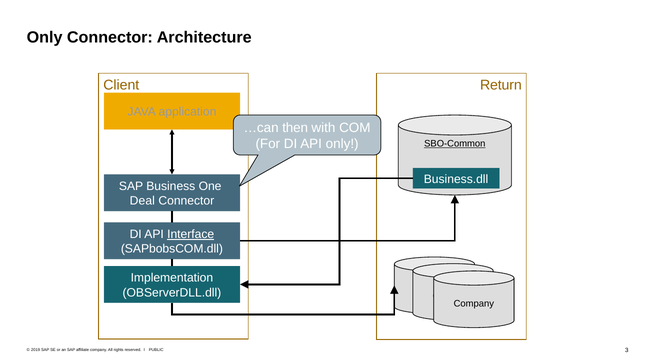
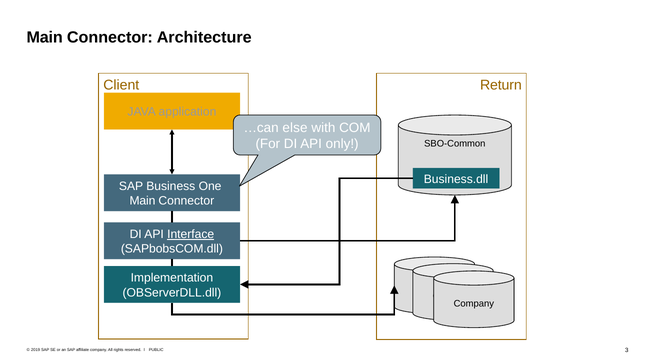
Only: Only -> Main (45, 38)
then: then -> else (295, 128)
SBO-Common underline: present -> none (455, 144)
Deal: Deal -> Main (142, 201)
